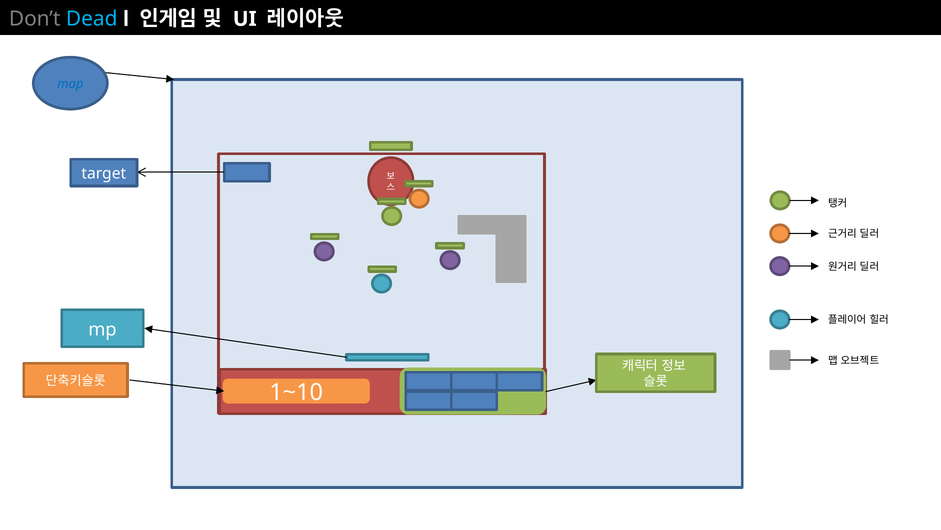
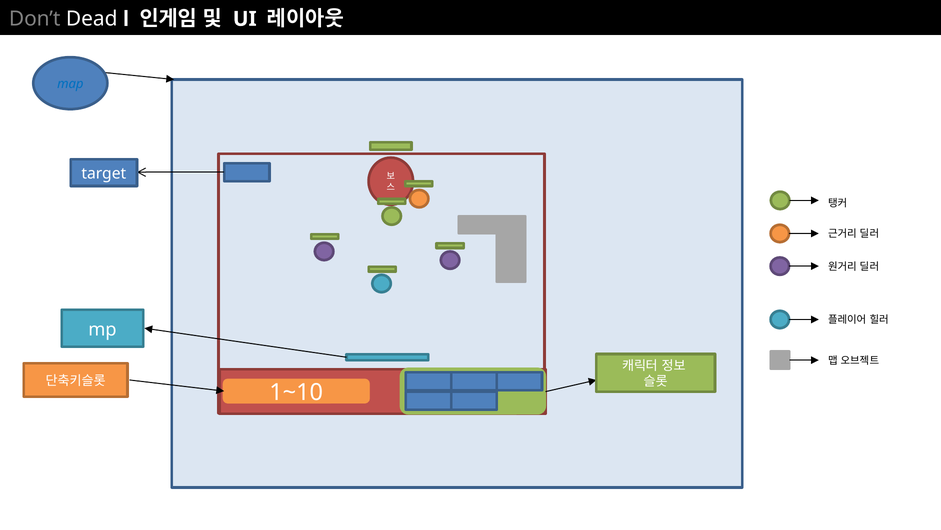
Dead colour: light blue -> white (92, 19)
